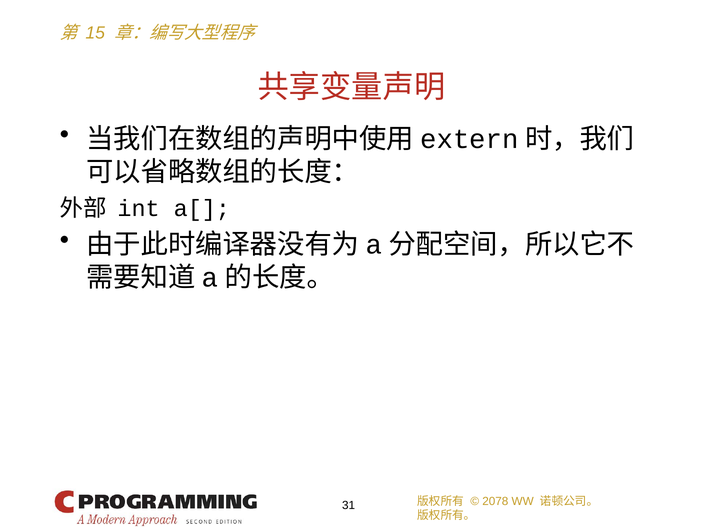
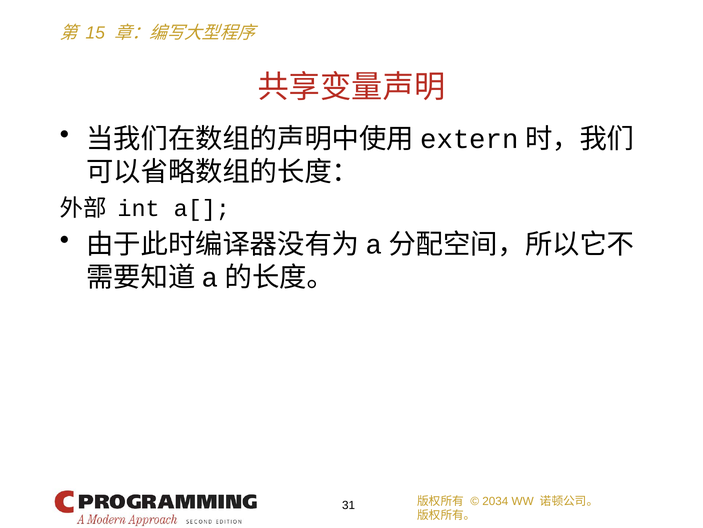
2078: 2078 -> 2034 (495, 500)
